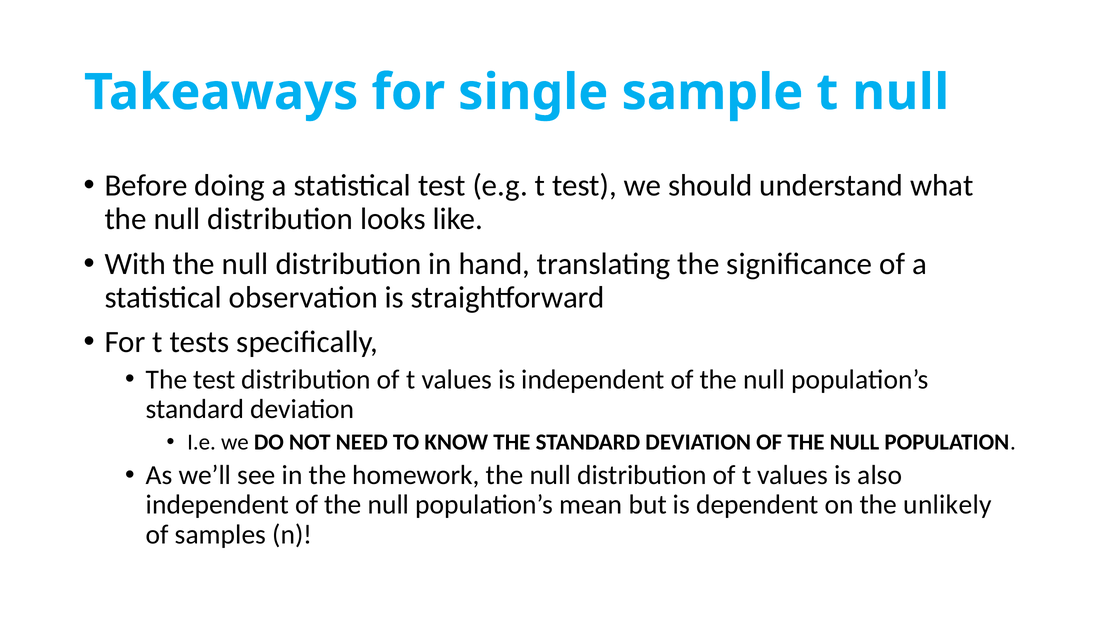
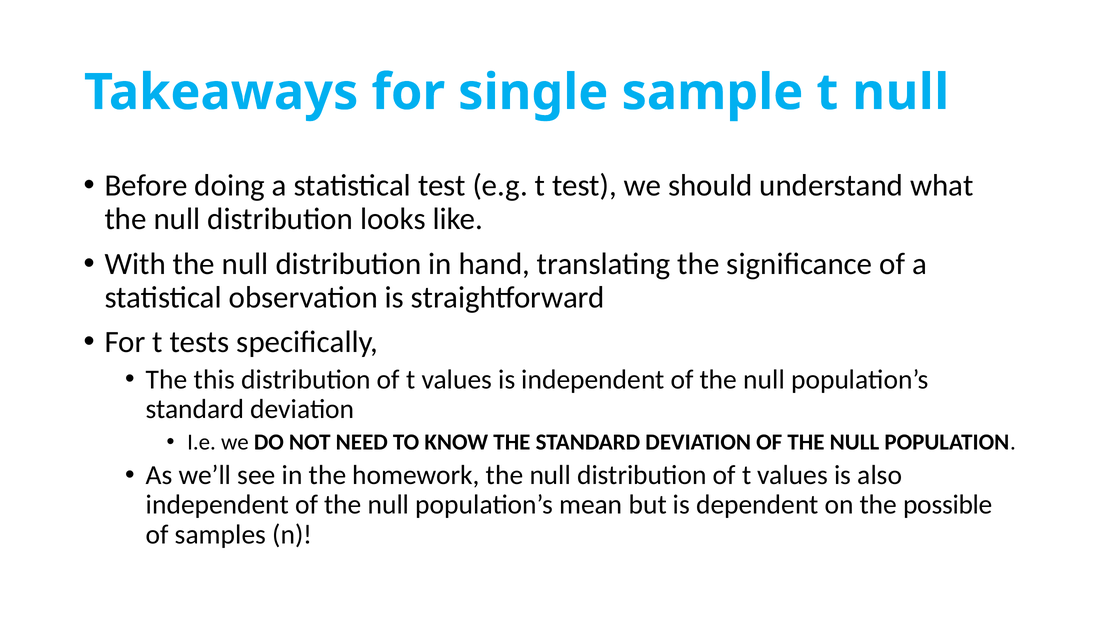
The test: test -> this (214, 380)
unlikely: unlikely -> possible (948, 505)
